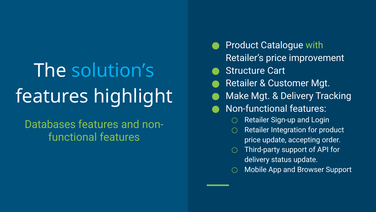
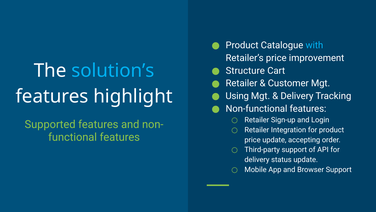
with colour: light green -> light blue (314, 45)
Make: Make -> Using (237, 96)
Databases: Databases -> Supported (50, 124)
